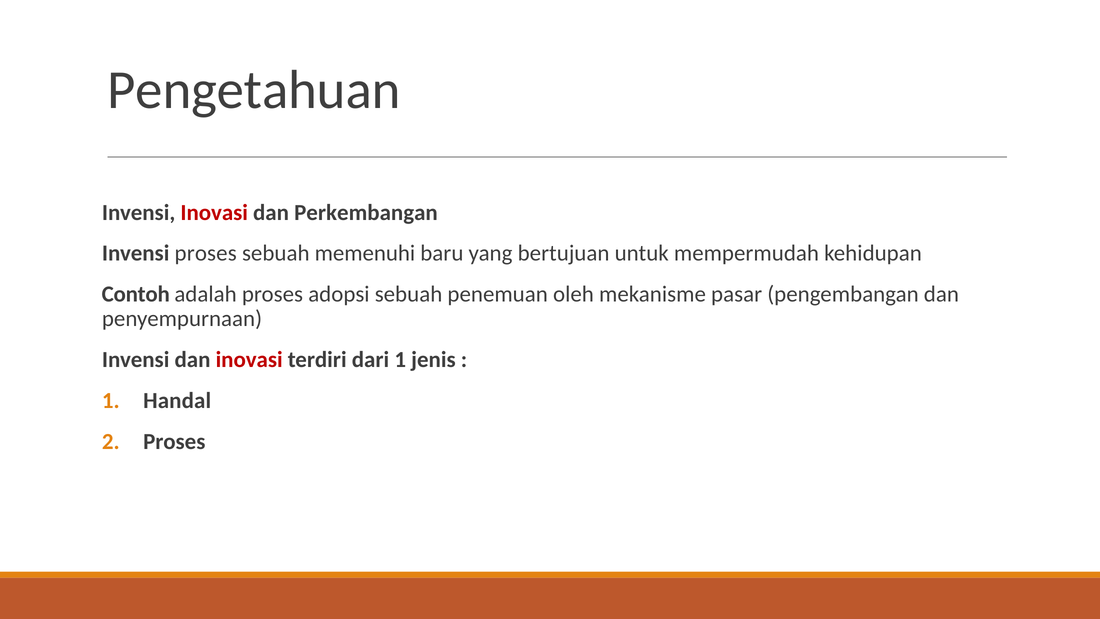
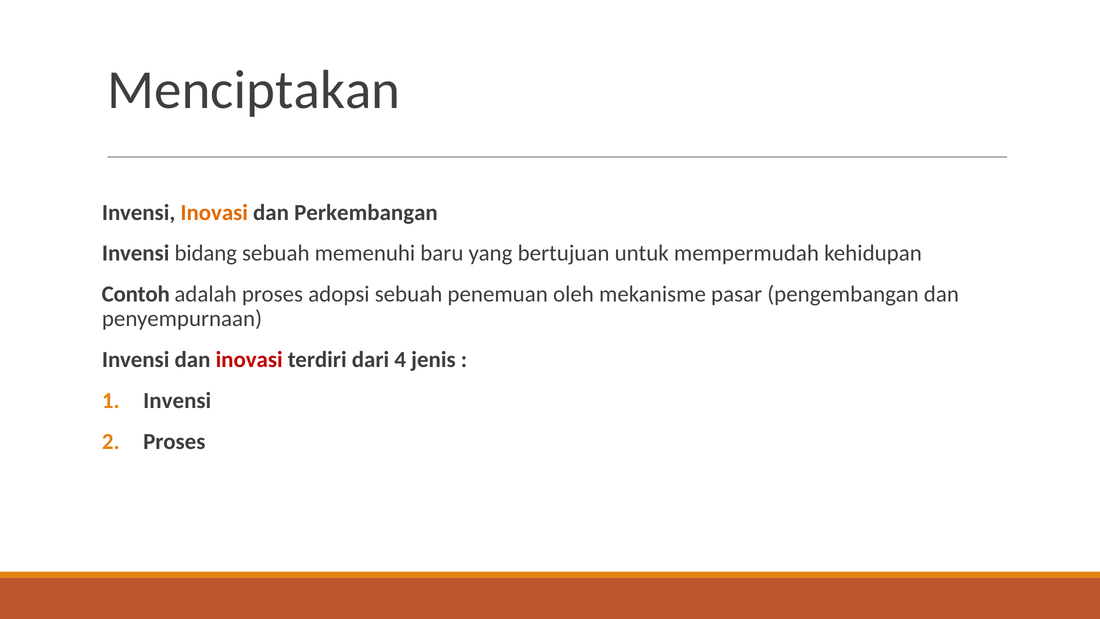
Pengetahuan: Pengetahuan -> Menciptakan (254, 90)
Inovasi colour: red -> orange (214, 212)
Invensi proses: proses -> bidang (206, 253)
dari 1: 1 -> 4 (400, 360)
Handal: Handal -> Invensi (177, 400)
